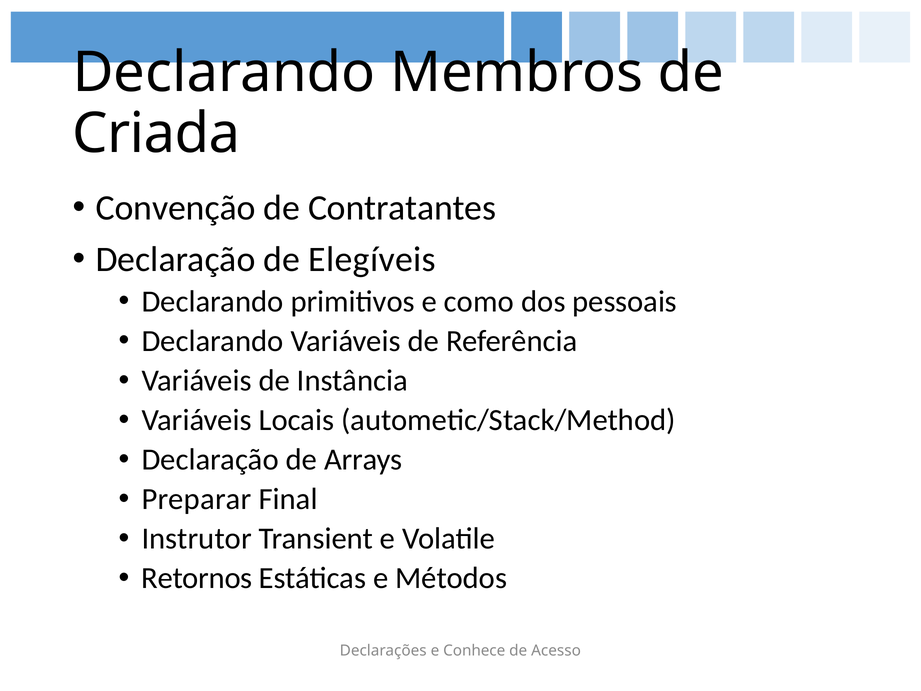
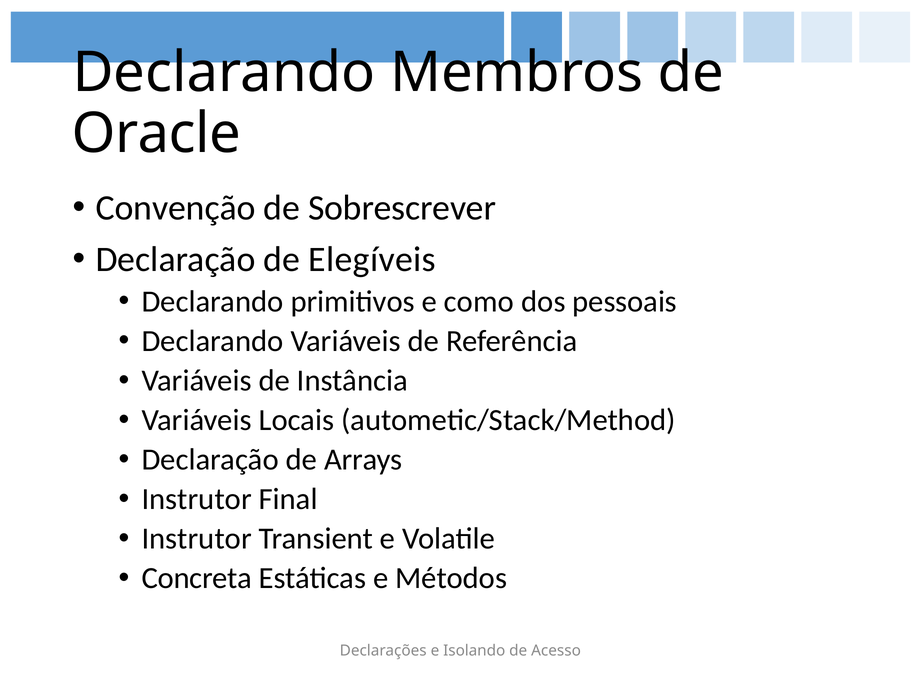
Criada: Criada -> Oracle (156, 134)
Contratantes: Contratantes -> Sobrescrever (402, 208)
Preparar: Preparar -> Instrutor (197, 499)
Retornos: Retornos -> Concreta (197, 578)
Conhece: Conhece -> Isolando (474, 650)
